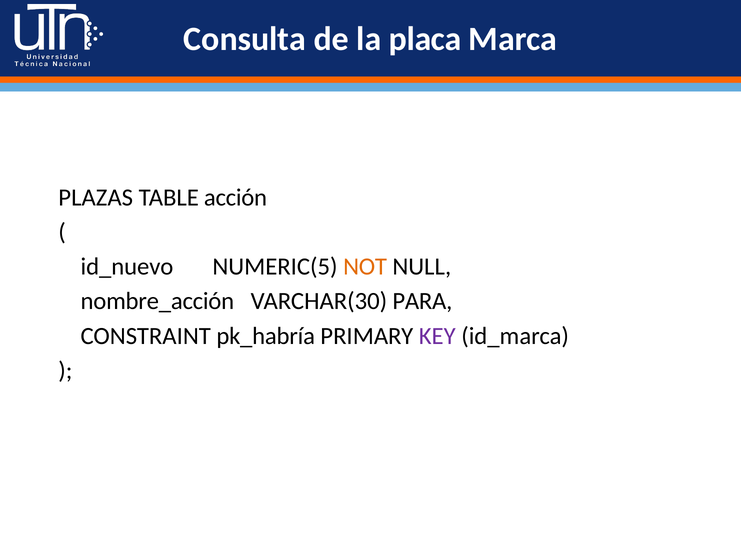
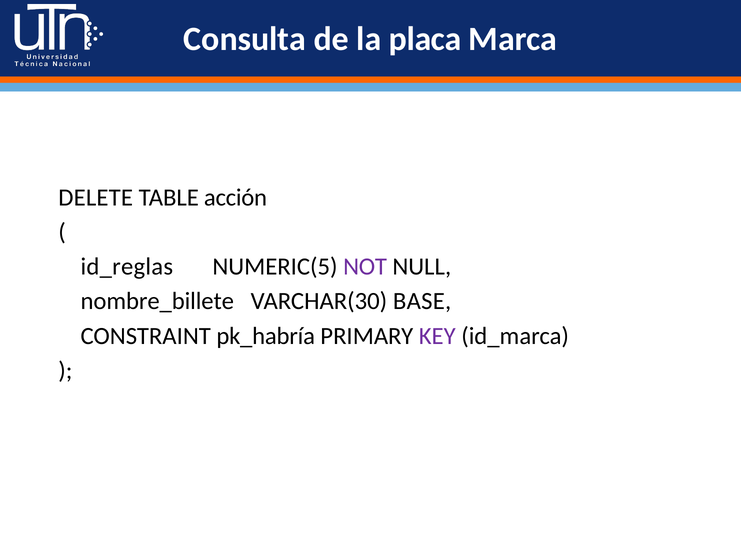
PLAZAS: PLAZAS -> DELETE (96, 197)
id_nuevo: id_nuevo -> id_reglas (127, 267)
NOT colour: orange -> purple (365, 267)
nombre_acción: nombre_acción -> nombre_billete (157, 301)
PARA: PARA -> BASE (422, 301)
